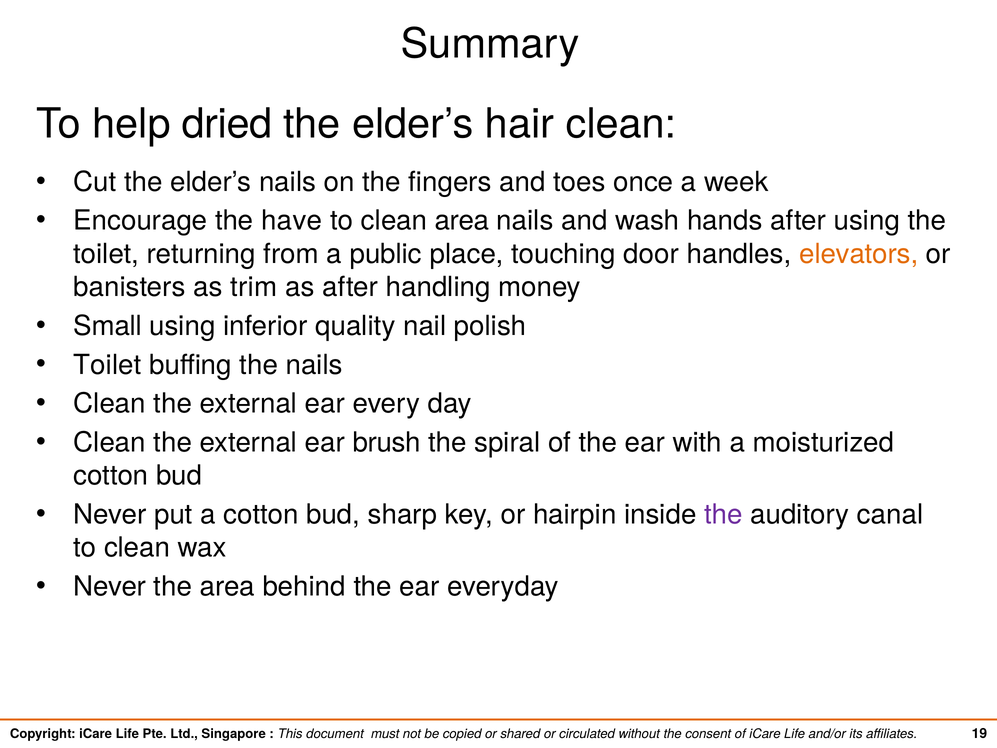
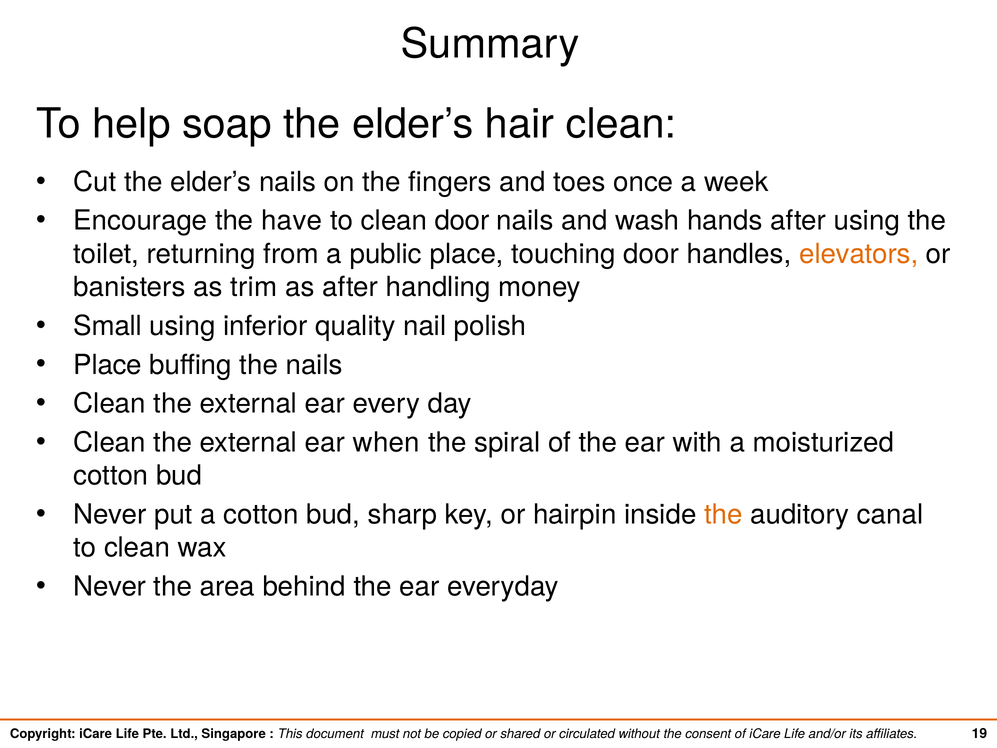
dried: dried -> soap (227, 124)
clean area: area -> door (462, 221)
Toilet: Toilet -> Place (108, 365)
brush: brush -> when (386, 442)
the colour: purple -> orange (723, 514)
